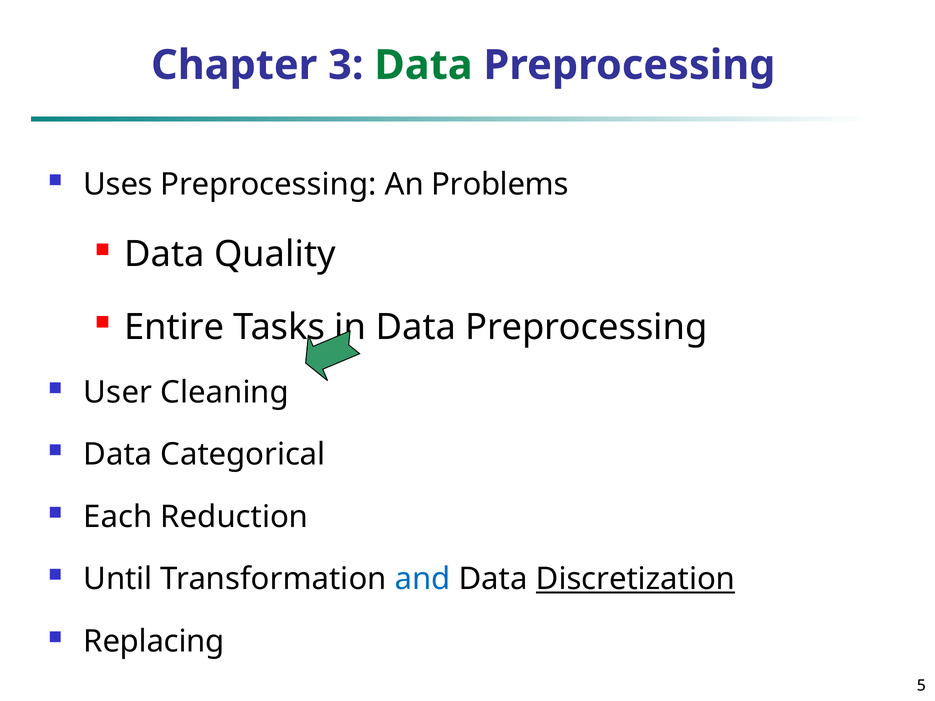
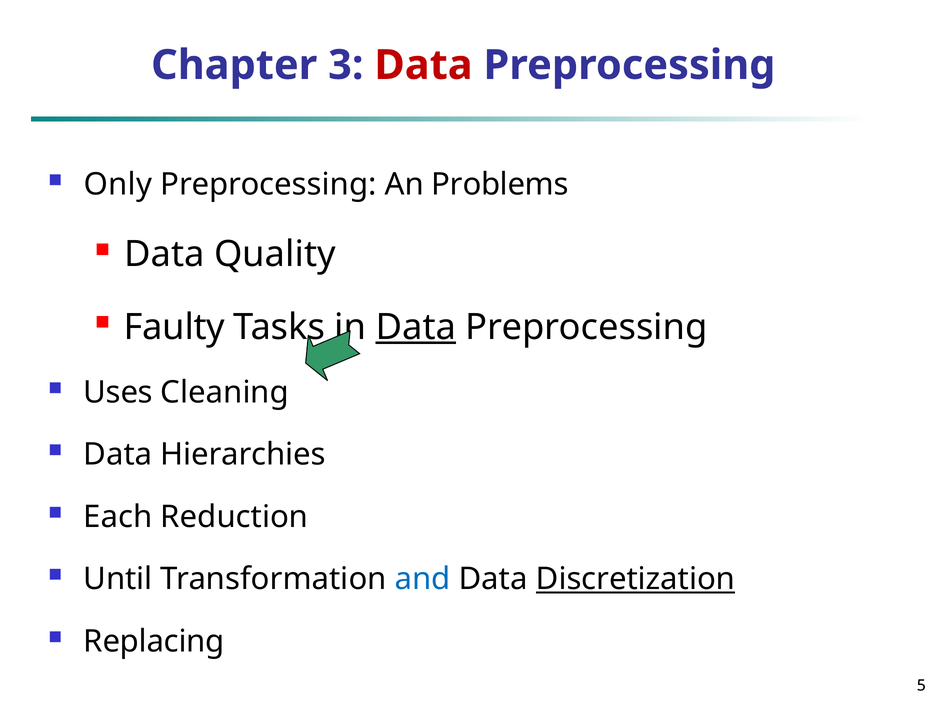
Data colour: green -> red (423, 65)
Uses: Uses -> Only (118, 185)
Entire: Entire -> Faulty (174, 327)
Data underline: none -> present (416, 327)
User: User -> Uses (118, 392)
Categorical: Categorical -> Hierarchies (243, 455)
